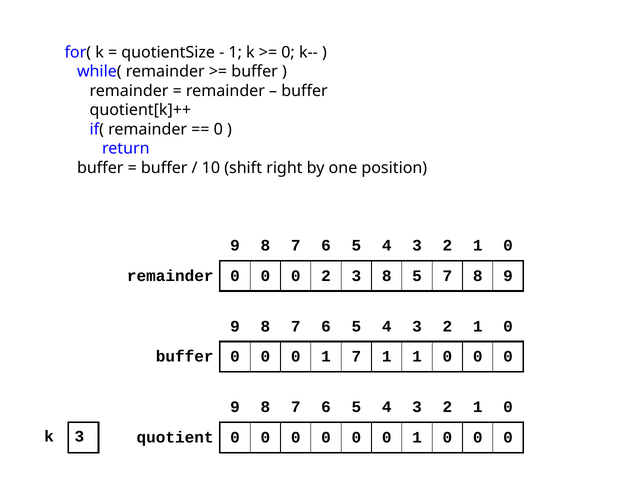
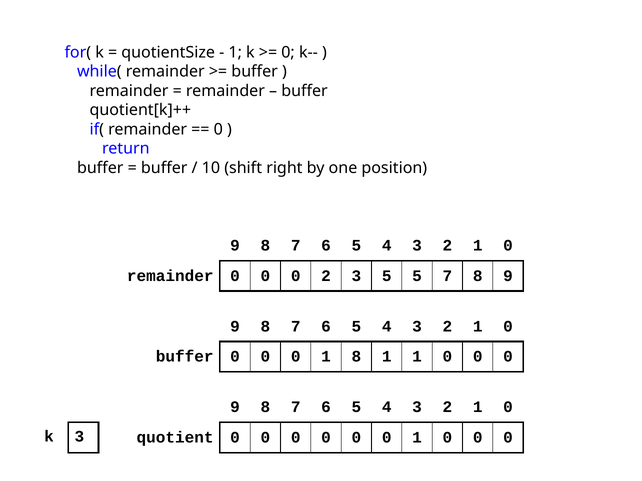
3 8: 8 -> 5 (387, 276)
1 7: 7 -> 8 (356, 357)
